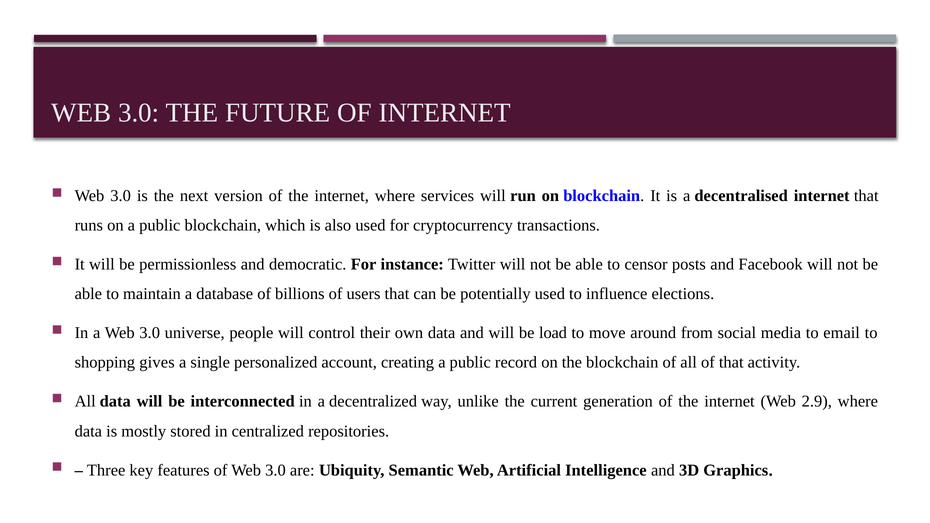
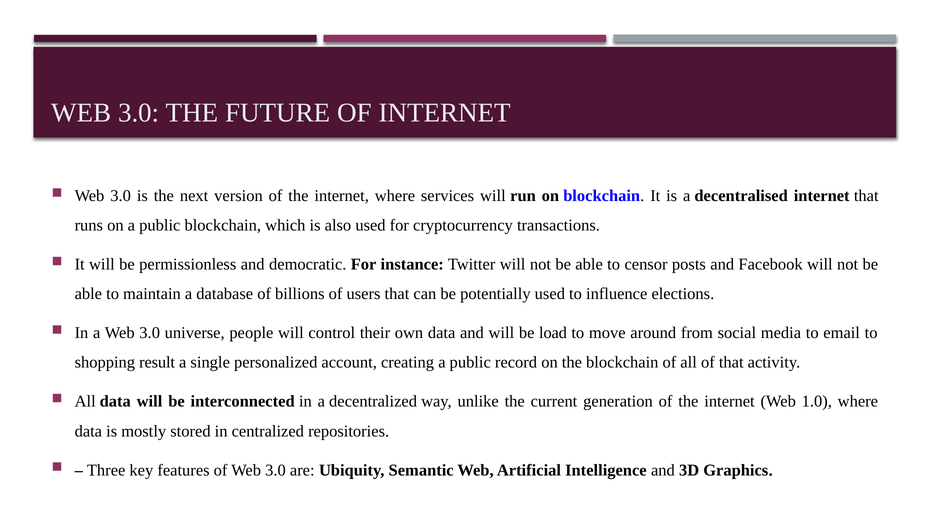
gives: gives -> result (157, 363)
2.9: 2.9 -> 1.0 (817, 402)
